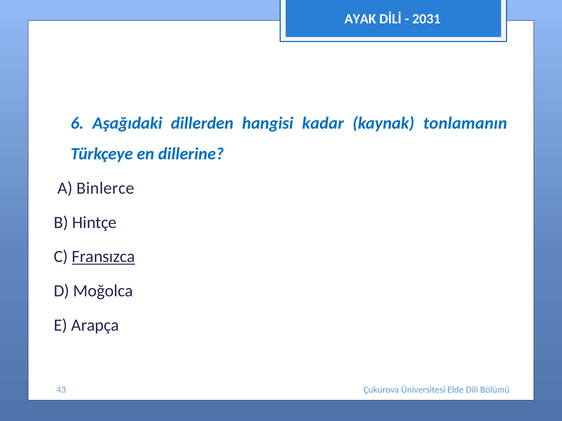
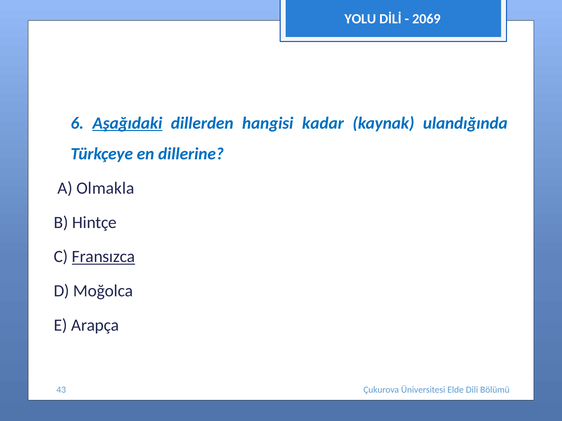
AYAK: AYAK -> YOLU (360, 19)
2031: 2031 -> 2069 (426, 19)
Aşağıdaki underline: none -> present (127, 123)
tonlamanın: tonlamanın -> ulandığında (465, 123)
Binlerce: Binlerce -> Olmakla (105, 188)
